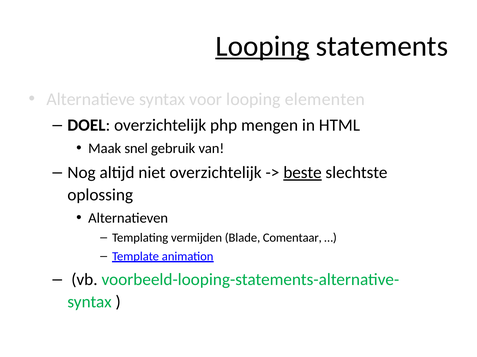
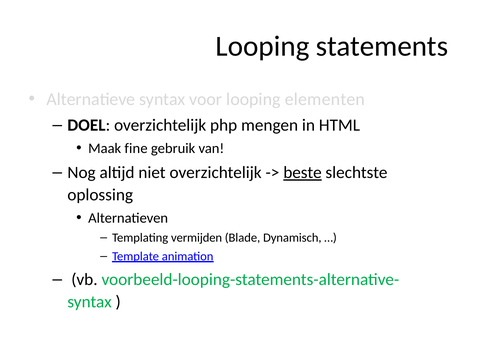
Looping underline: present -> none (262, 46)
snel: snel -> fine (136, 149)
Comentaar: Comentaar -> Dynamisch (292, 238)
